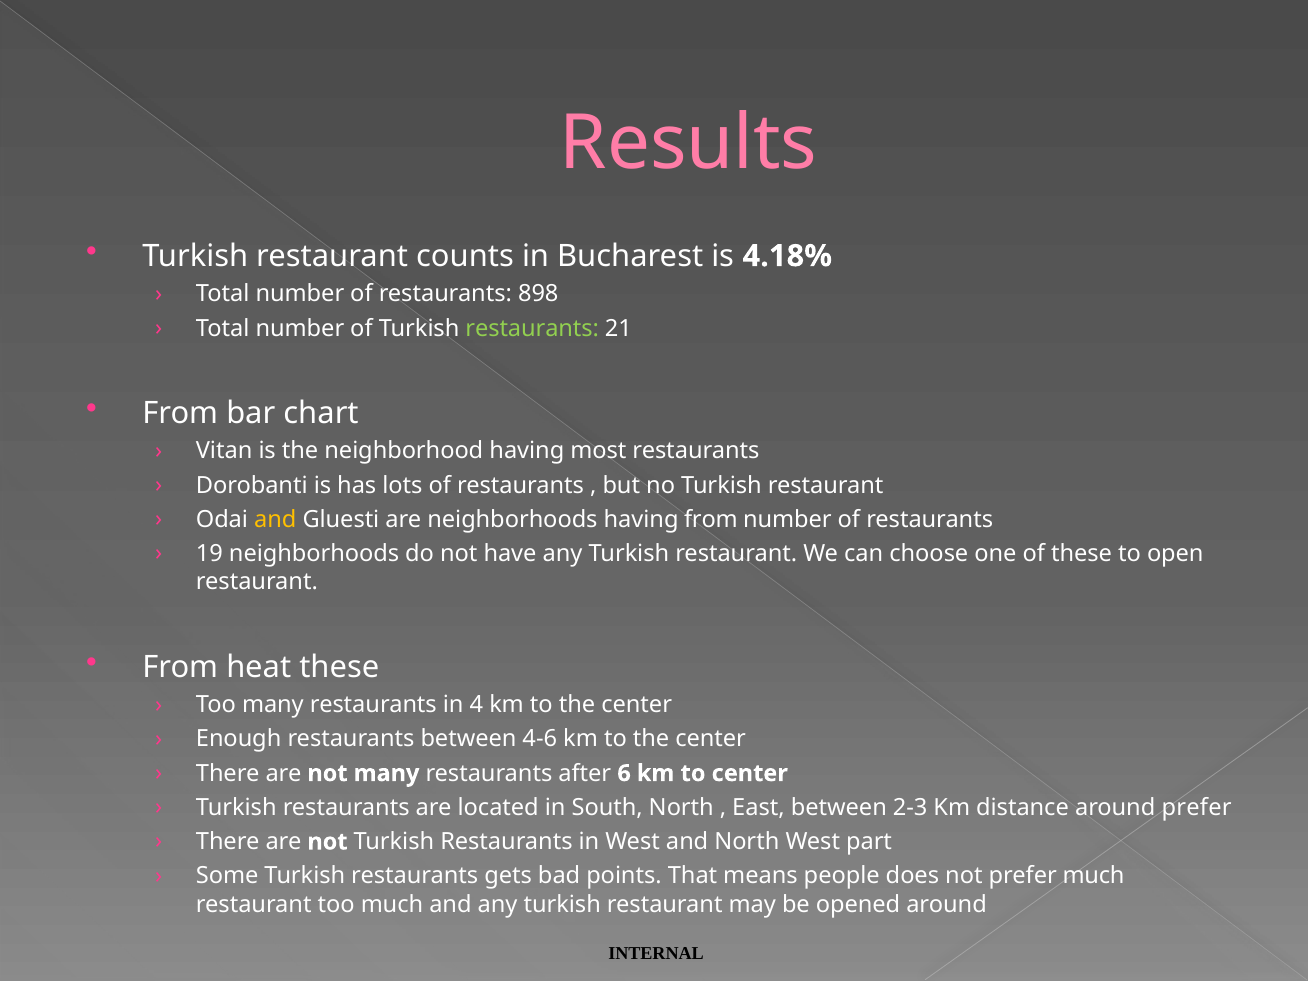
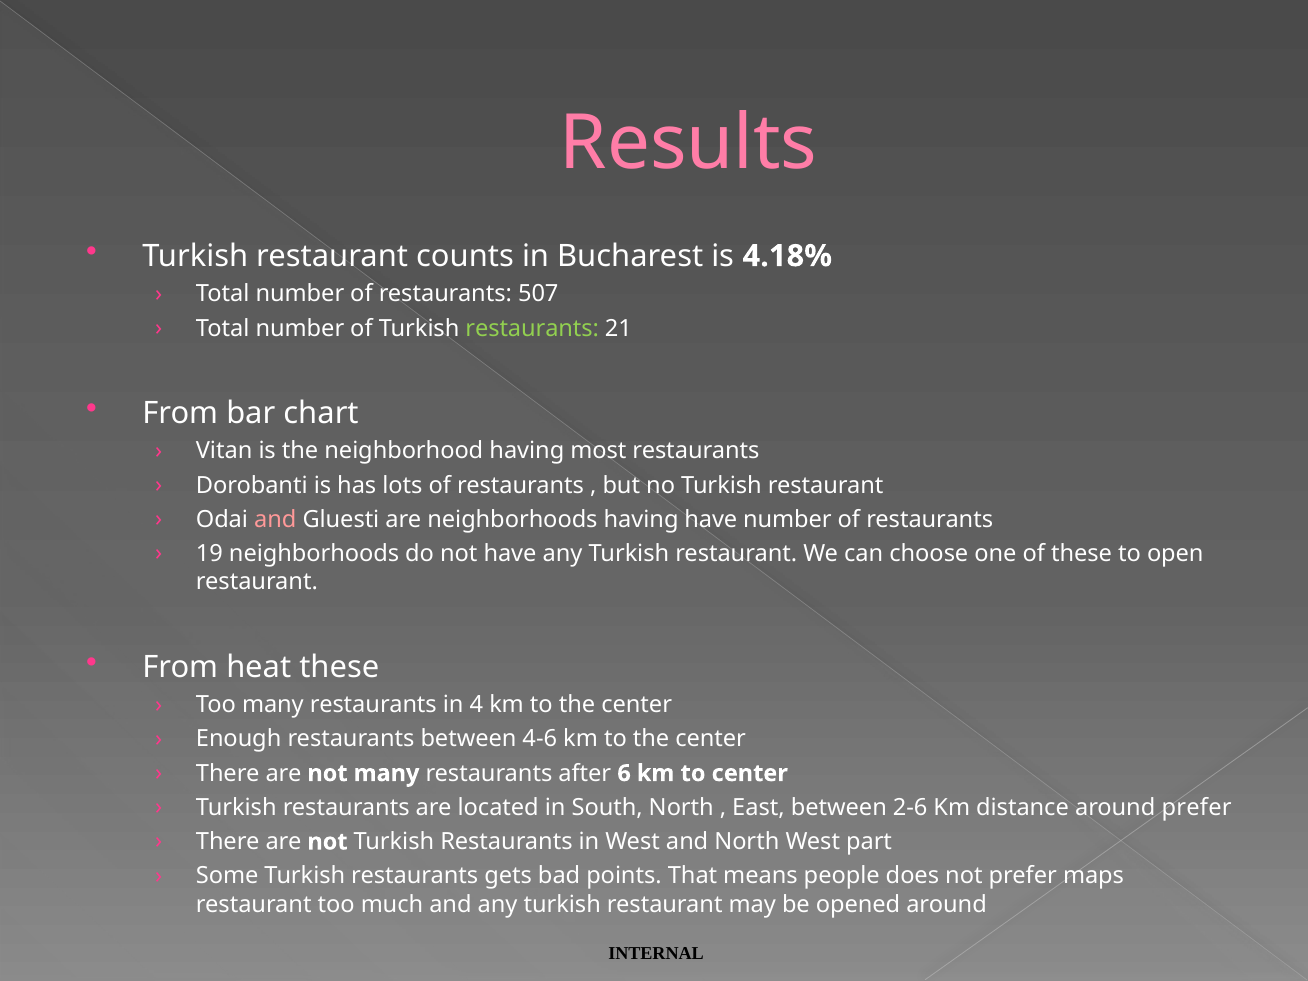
898: 898 -> 507 (538, 294)
and colour: yellow -> pink (275, 520)
having from: from -> have (711, 520)
2-3: 2-3 -> 2-6 (910, 808)
prefer much: much -> maps (1093, 876)
